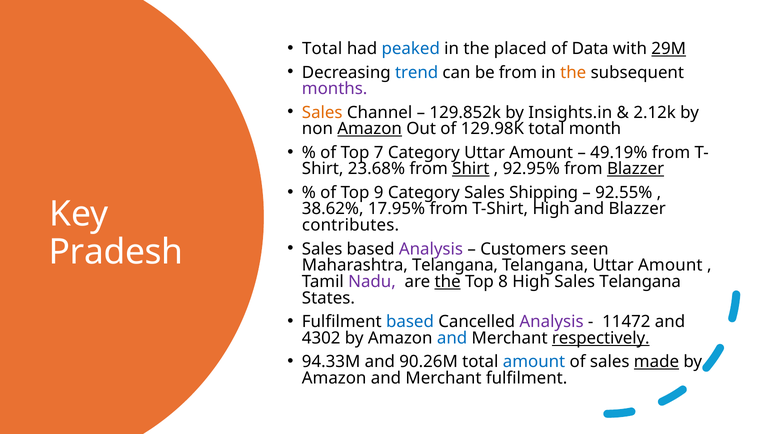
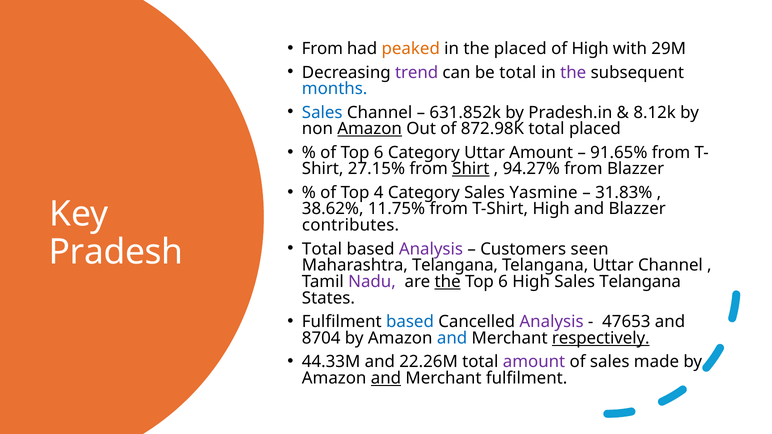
Total: Total -> From (322, 49)
peaked colour: blue -> orange (411, 49)
of Data: Data -> High (590, 49)
29M underline: present -> none (669, 49)
trend colour: blue -> purple (417, 72)
be from: from -> total (518, 72)
the colour: orange -> purple (573, 72)
months colour: purple -> blue (335, 89)
Sales colour: orange -> blue (322, 113)
129.852k: 129.852k -> 631.852k (465, 113)
Insights.in: Insights.in -> Pradesh.in (570, 113)
2.12k: 2.12k -> 8.12k (655, 113)
129.98K: 129.98K -> 872.98K (492, 129)
total month: month -> placed (595, 129)
of Top 7: 7 -> 6 (379, 153)
49.19%: 49.19% -> 91.65% (619, 153)
23.68%: 23.68% -> 27.15% (376, 169)
92.95%: 92.95% -> 94.27% (531, 169)
Blazzer underline: present -> none (636, 169)
9: 9 -> 4 (379, 193)
Shipping: Shipping -> Yasmine (544, 193)
92.55%: 92.55% -> 31.83% (624, 193)
17.95%: 17.95% -> 11.75% (397, 209)
Sales: Sales -> Total (322, 249)
Telangana Uttar Amount: Amount -> Channel (670, 266)
8: 8 -> 6 (503, 282)
11472: 11472 -> 47653 (626, 322)
4302: 4302 -> 8704 (321, 338)
94.33M: 94.33M -> 44.33M (331, 362)
90.26M: 90.26M -> 22.26M (429, 362)
amount colour: blue -> purple (534, 362)
made underline: present -> none (656, 362)
and underline: none -> present (386, 378)
